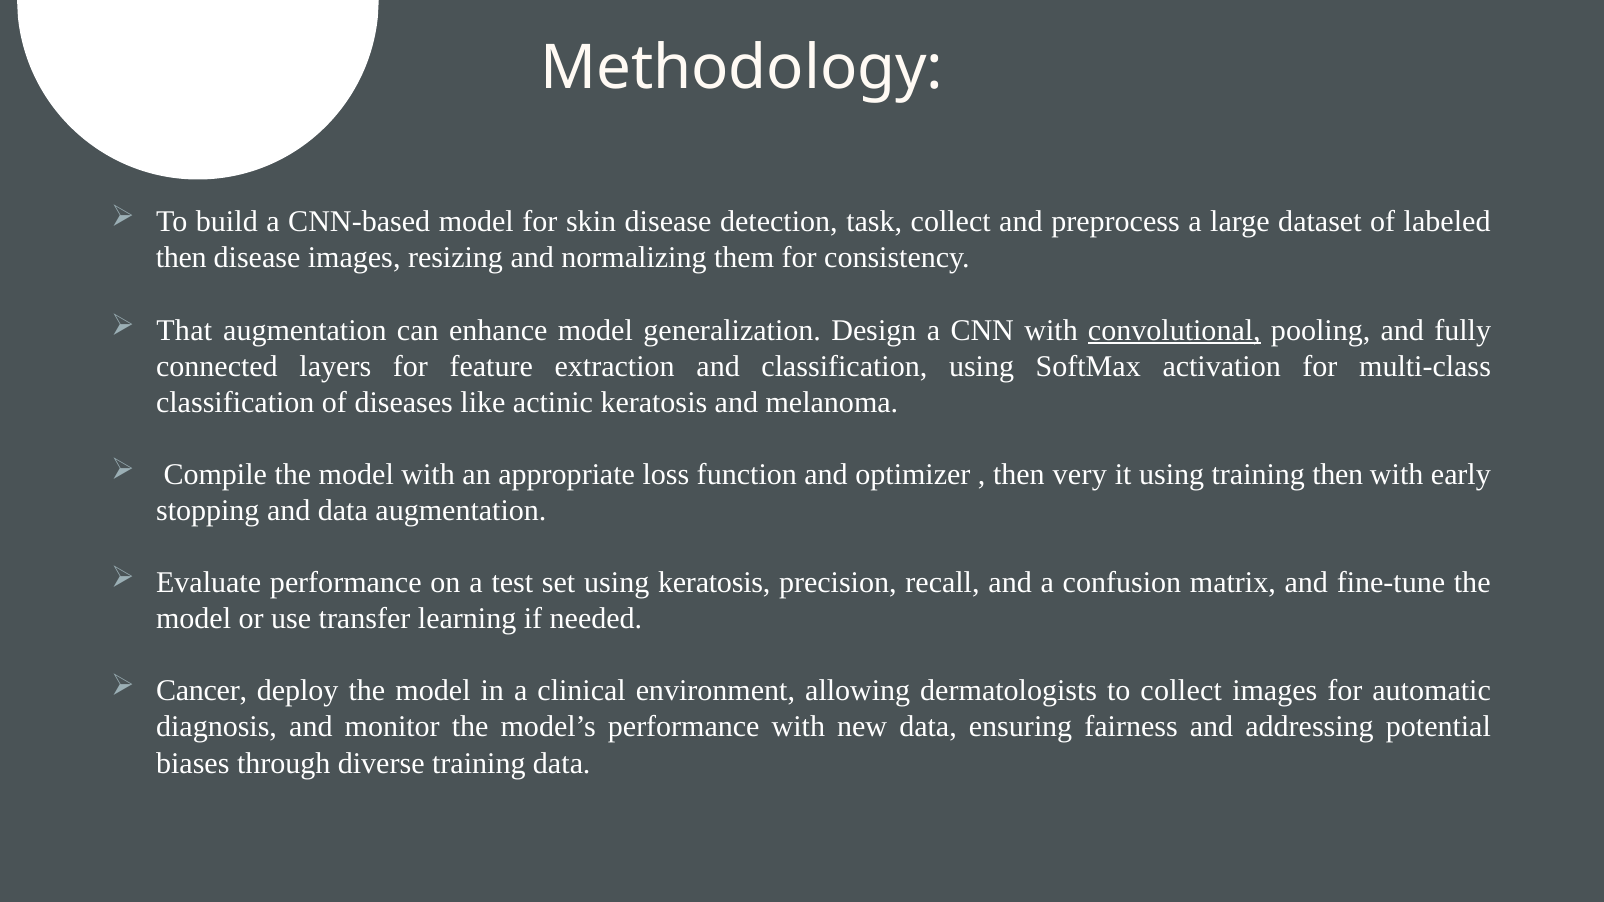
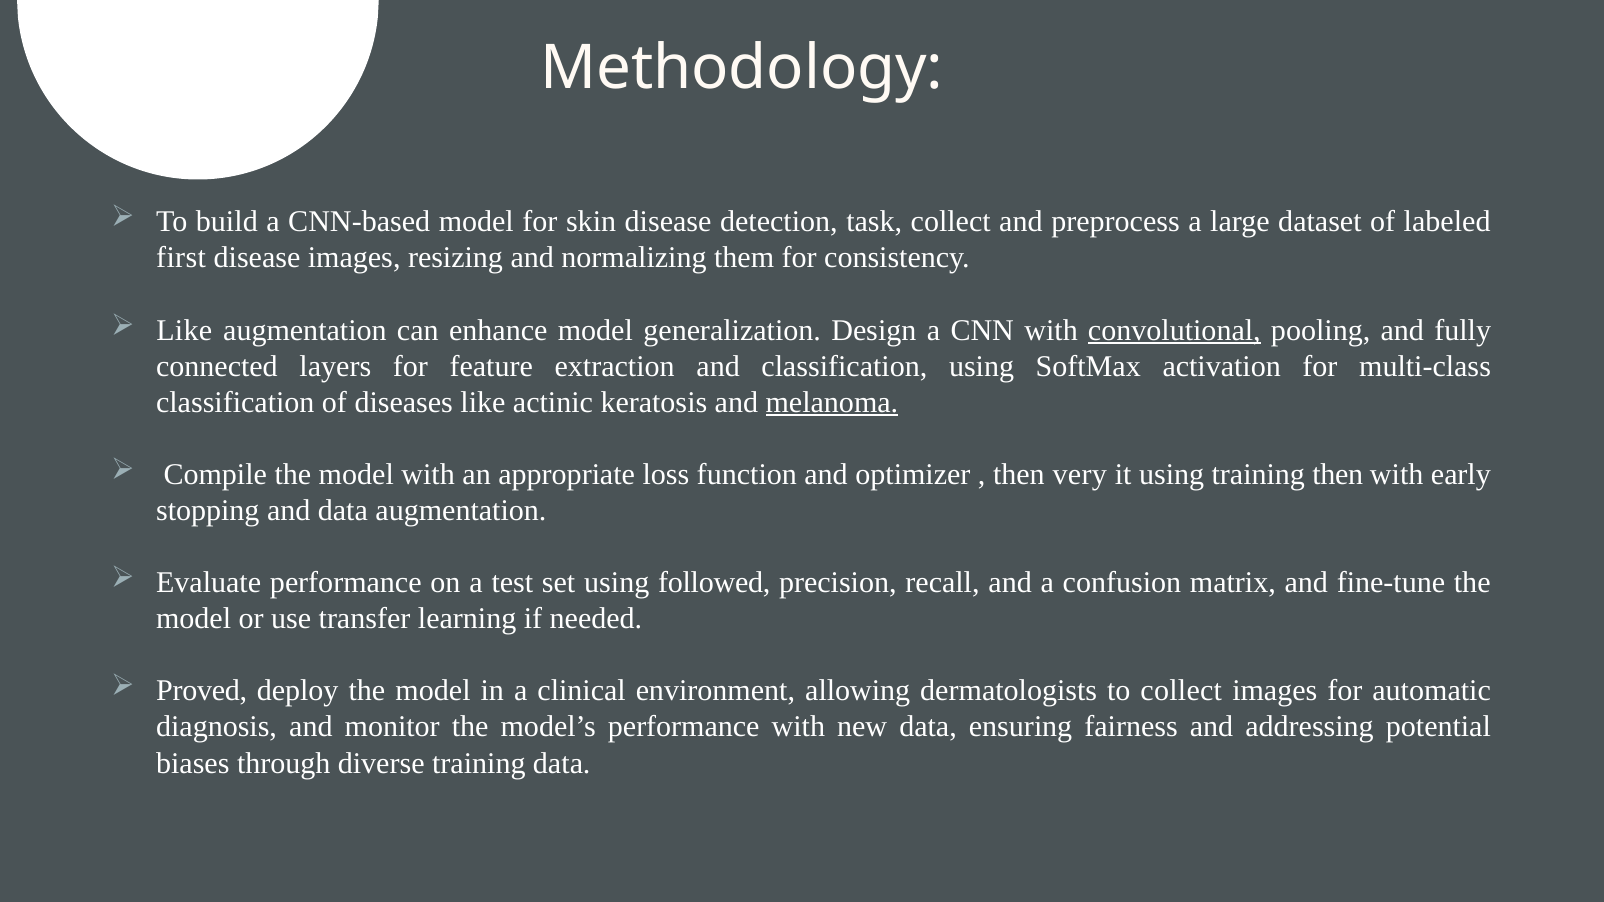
then: then -> first (181, 258)
That: That -> Like (184, 330)
melanoma underline: none -> present (832, 402)
using keratosis: keratosis -> followed (714, 583)
Cancer: Cancer -> Proved (202, 691)
